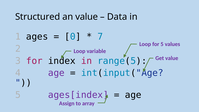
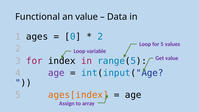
Structured: Structured -> Functional (38, 17)
7: 7 -> 2 (100, 37)
ages[index colour: purple -> orange (78, 95)
